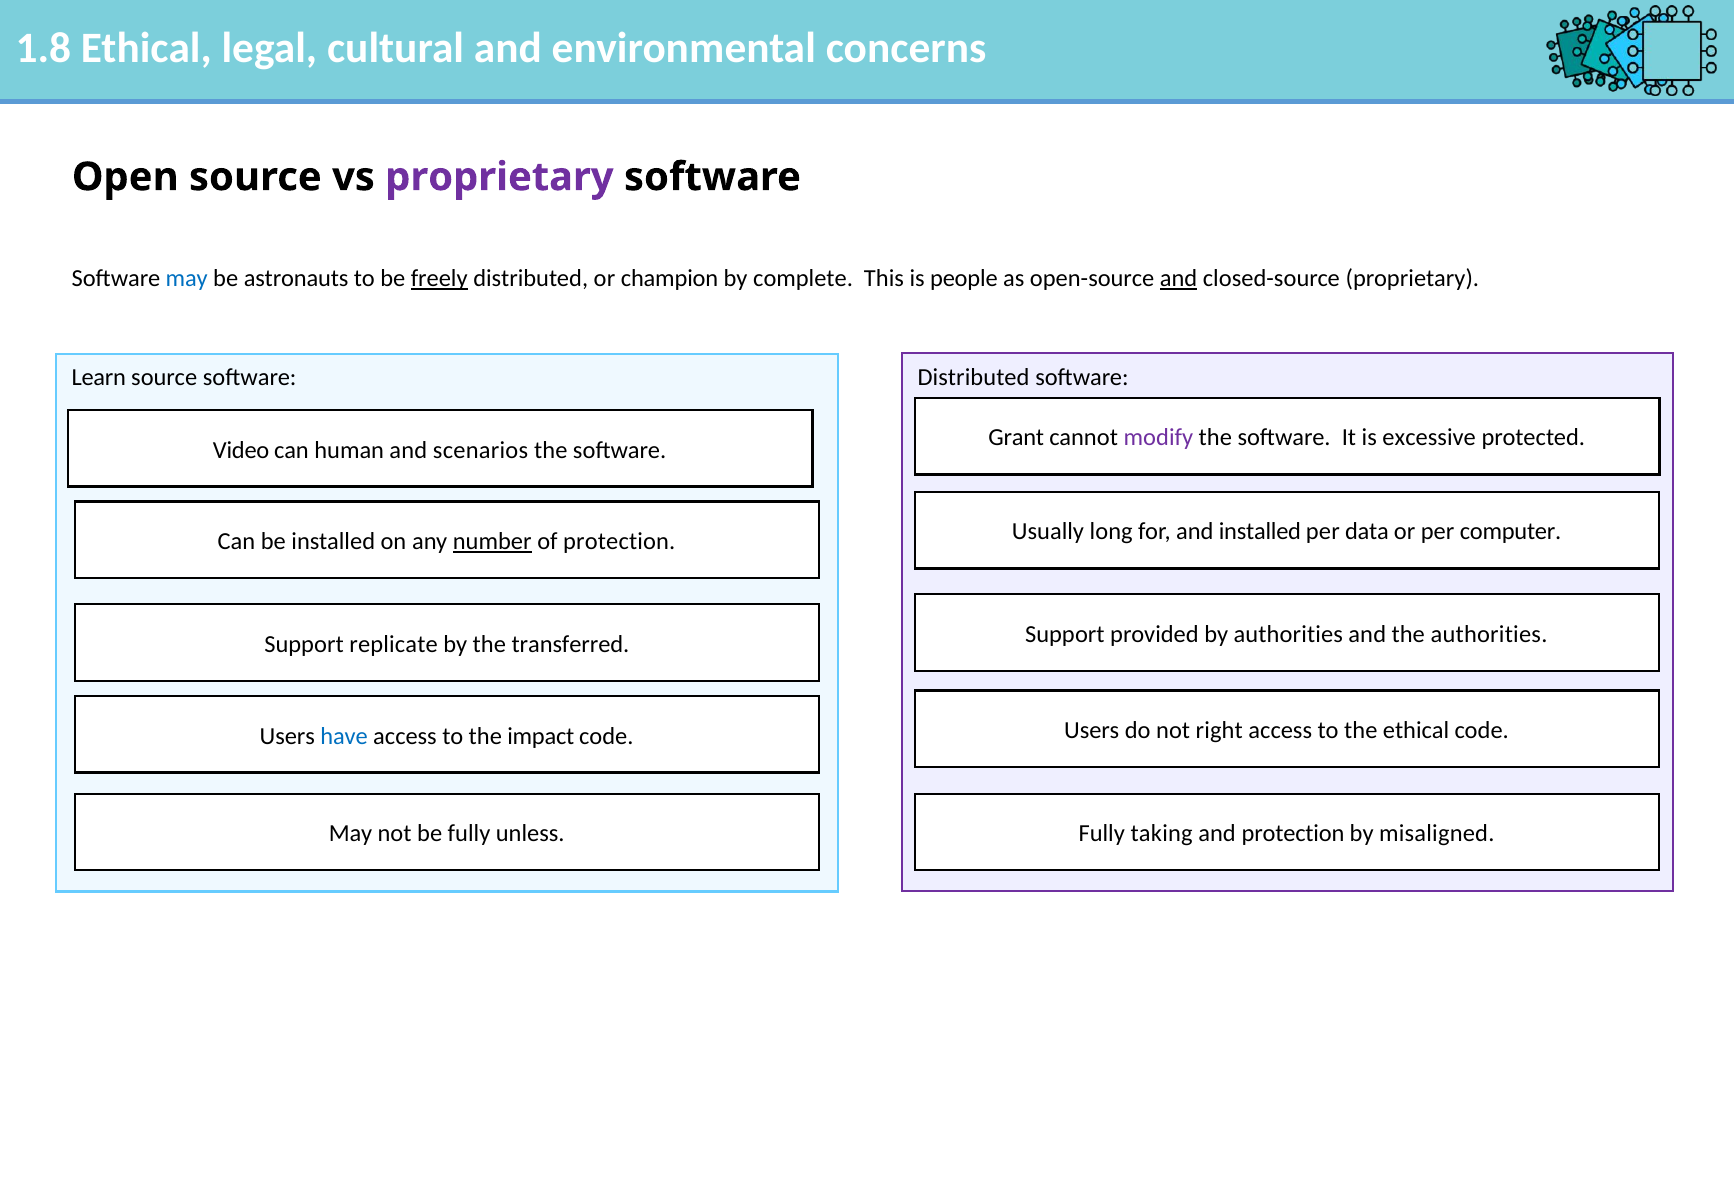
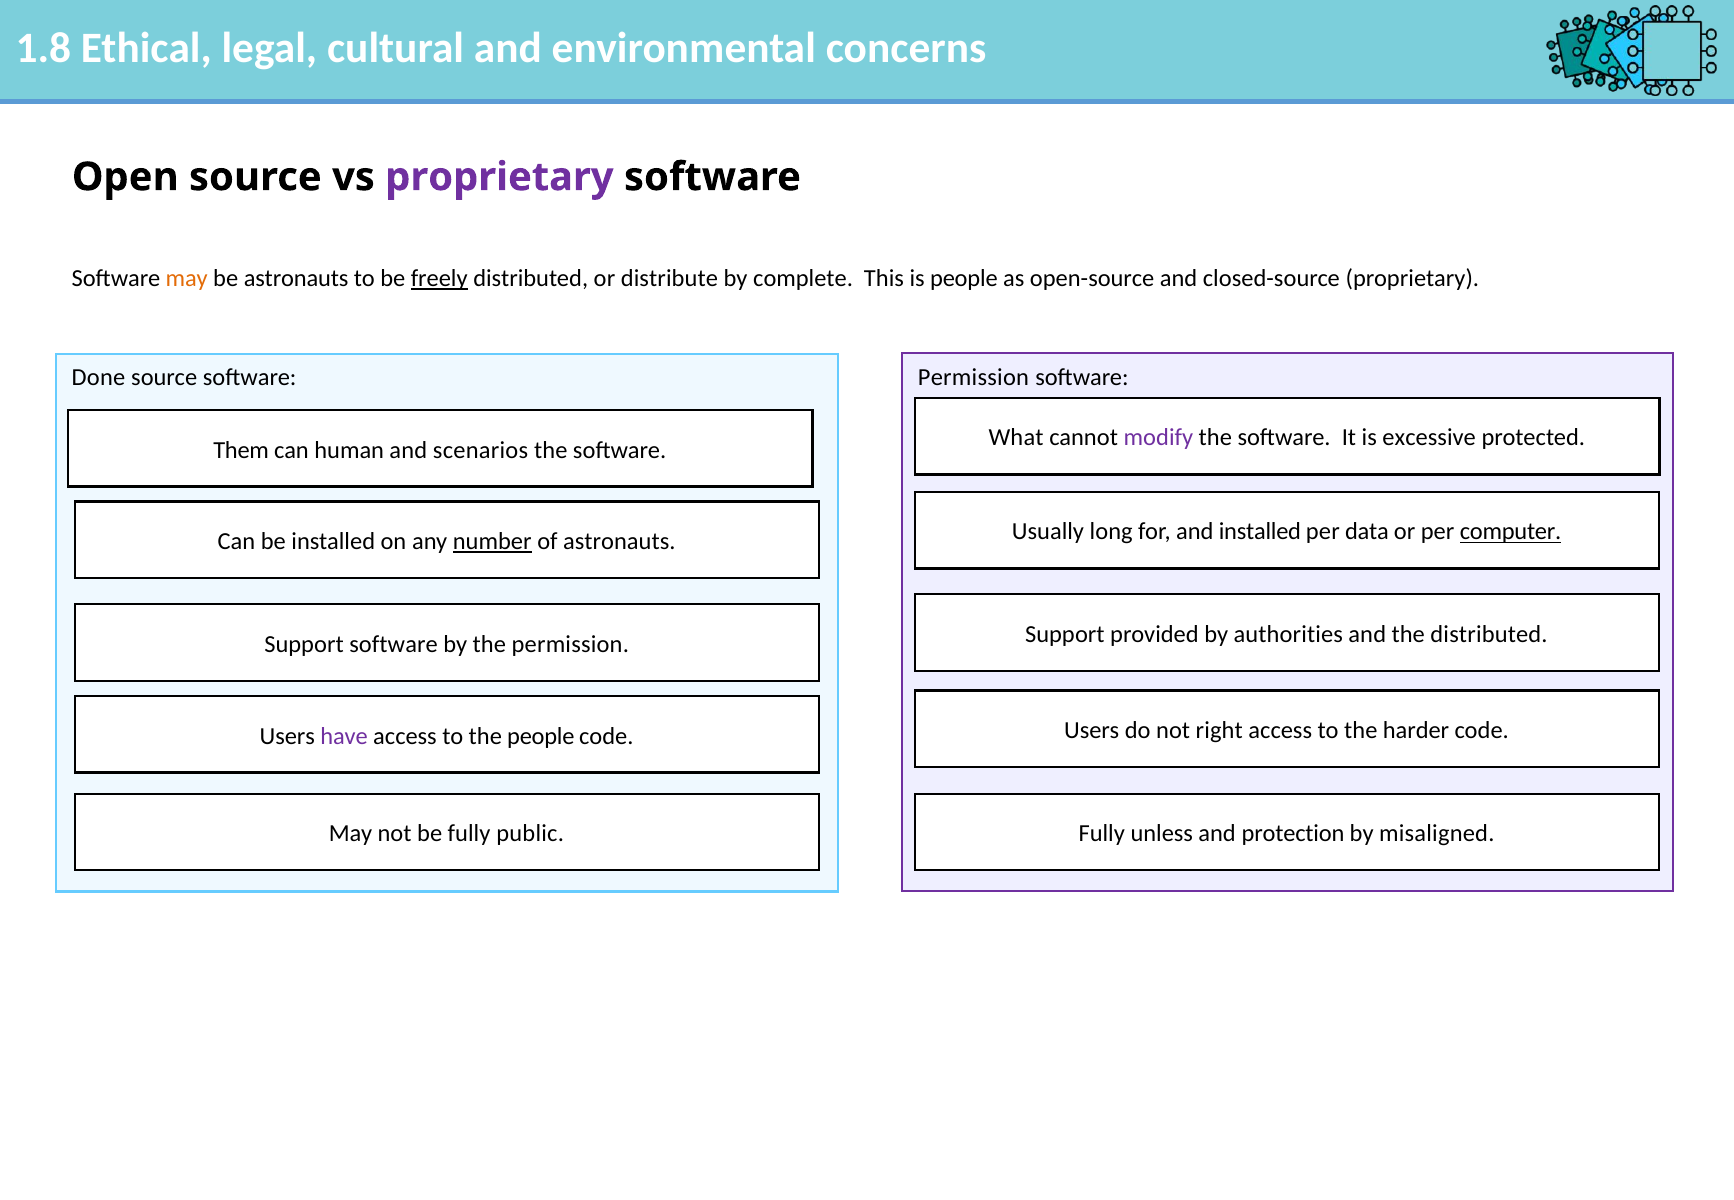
may colour: blue -> orange (187, 279)
champion: champion -> distribute (669, 279)
and underline: present -> none (1179, 279)
Learn: Learn -> Done (99, 378)
software Distributed: Distributed -> Permission (973, 378)
Grant: Grant -> What (1016, 438)
Video: Video -> Them (241, 450)
computer underline: none -> present (1511, 532)
of protection: protection -> astronauts (619, 542)
Support replicate: replicate -> software (394, 644)
the transferred: transferred -> permission (570, 644)
the authorities: authorities -> distributed (1489, 634)
the ethical: ethical -> harder (1416, 731)
have colour: blue -> purple (344, 736)
the impact: impact -> people (541, 736)
unless: unless -> public (530, 834)
taking: taking -> unless (1162, 834)
